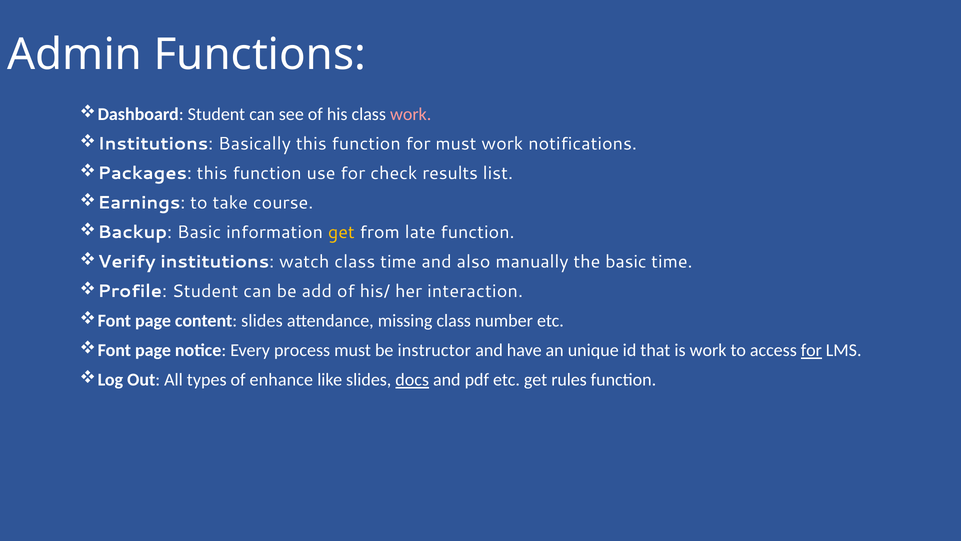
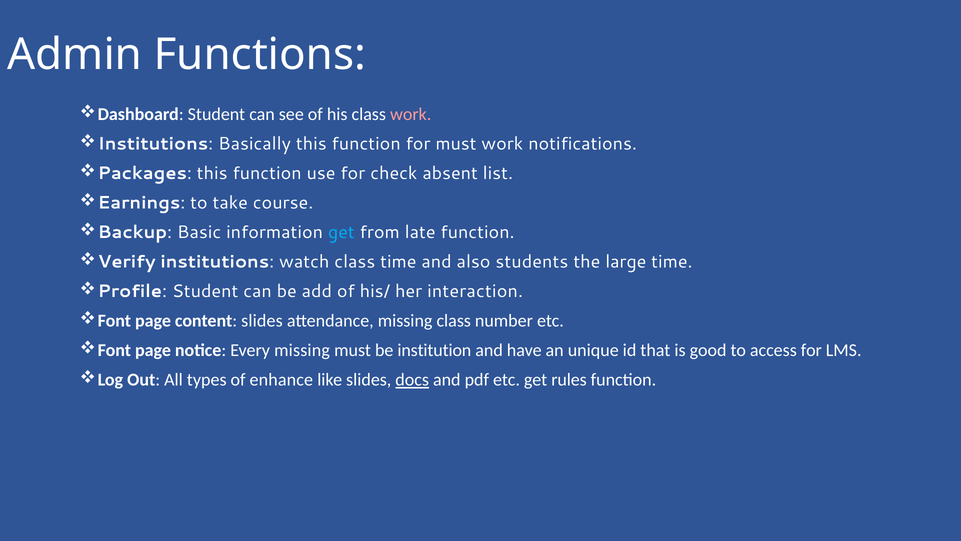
results: results -> absent (450, 173)
get colour: yellow -> light blue (341, 232)
manually: manually -> students (532, 262)
the basic: basic -> large (626, 262)
Every process: process -> missing (302, 350)
instructor: instructor -> institution (434, 350)
is work: work -> good (708, 350)
for underline: present -> none (811, 350)
